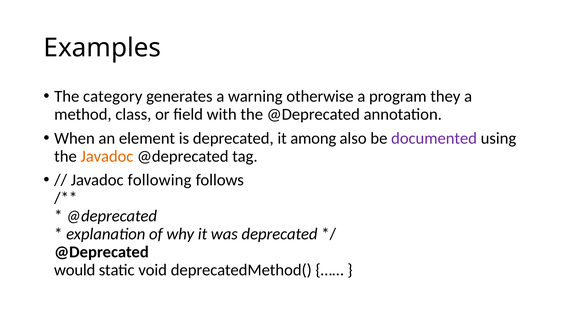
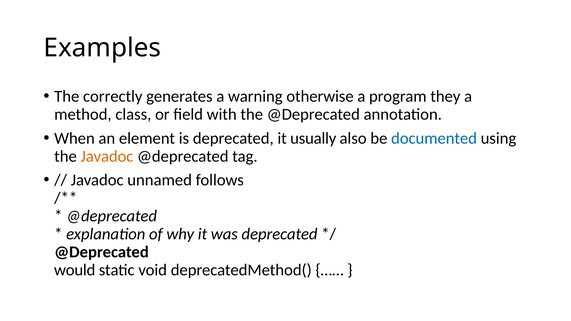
category: category -> correctly (113, 97)
among: among -> usually (313, 138)
documented colour: purple -> blue (434, 138)
following: following -> unnamed (160, 180)
